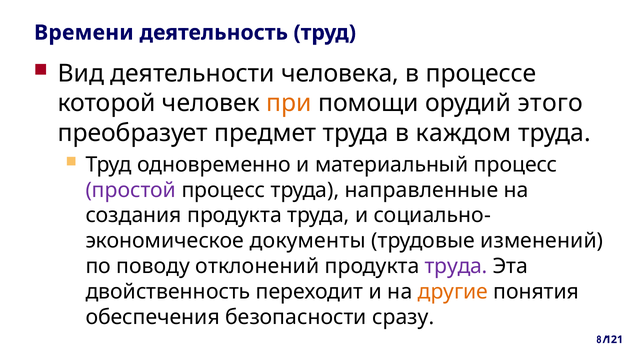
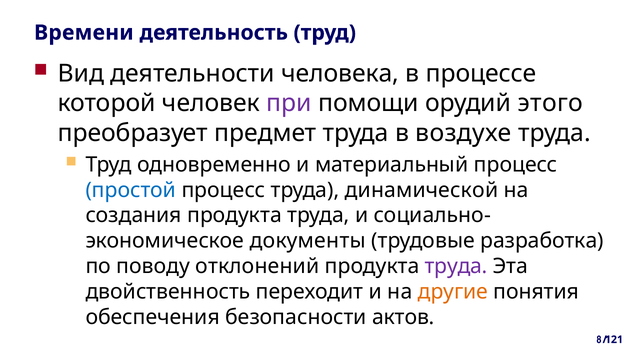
при colour: orange -> purple (289, 103)
каждом: каждом -> воздухе (464, 133)
простой colour: purple -> blue (131, 190)
направленные: направленные -> динамической (421, 190)
изменений: изменений -> разработка (542, 241)
сразу: сразу -> актов (403, 317)
